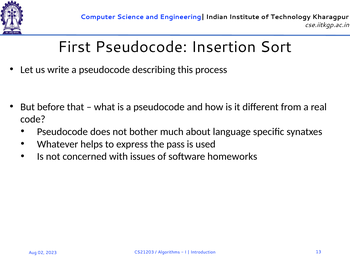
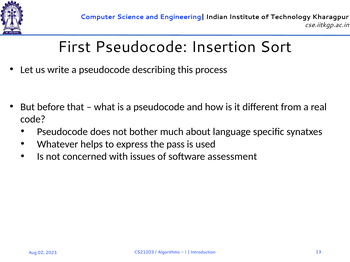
homeworks: homeworks -> assessment (232, 157)
